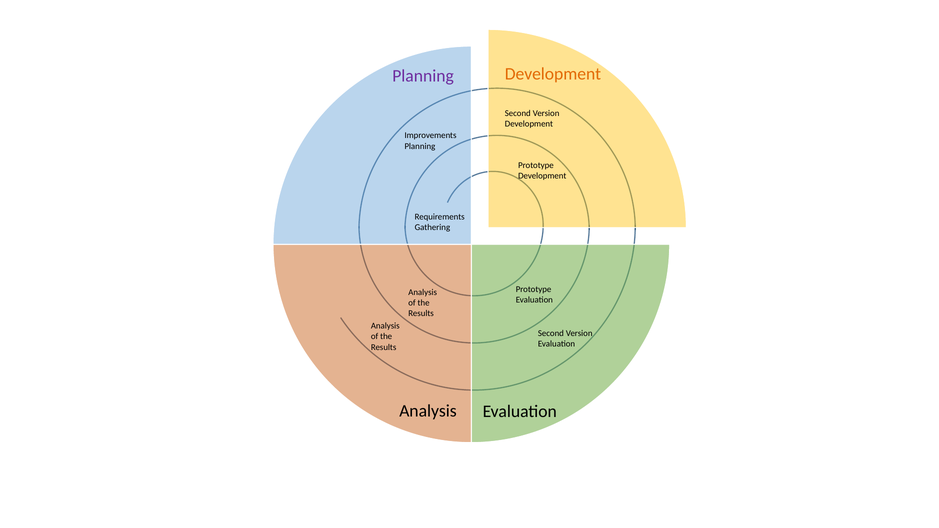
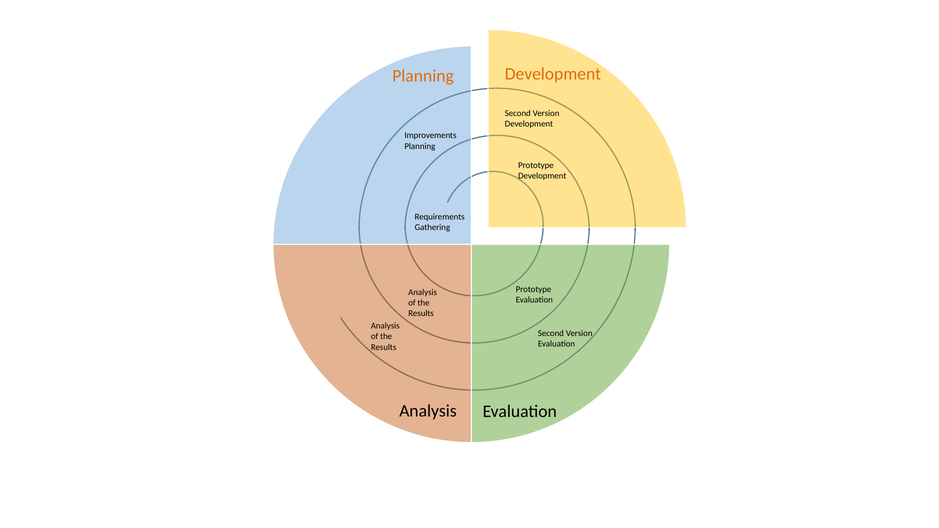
Planning colour: purple -> orange (423, 76)
